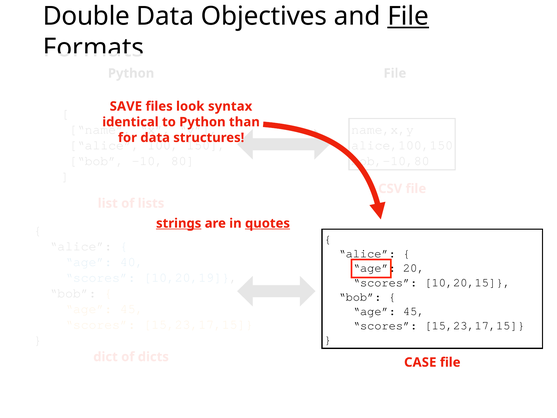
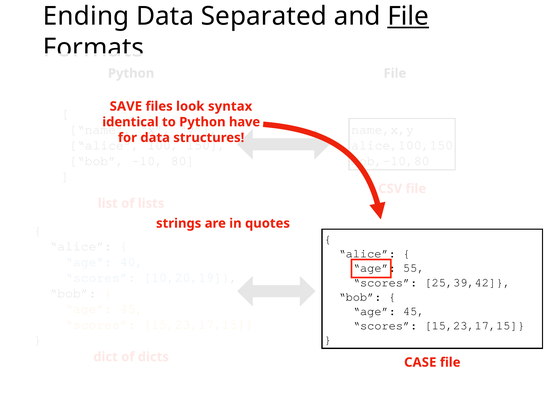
Double: Double -> Ending (86, 16)
Objectives: Objectives -> Separated (264, 16)
than: than -> have (245, 122)
strings underline: present -> none (179, 223)
quotes underline: present -> none (267, 223)
20: 20 -> 55 (414, 268)
10,20,15: 10,20,15 -> 25,39,42 (467, 282)
